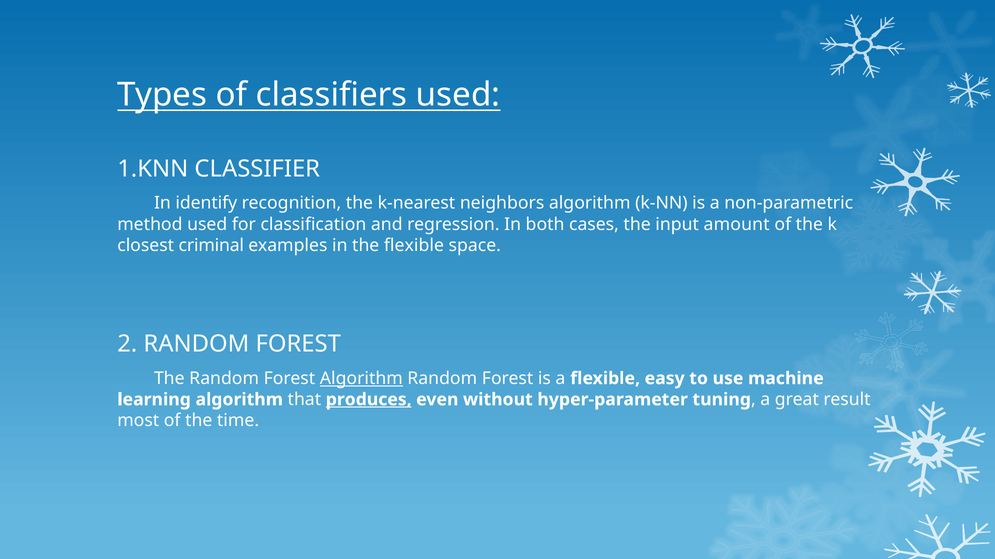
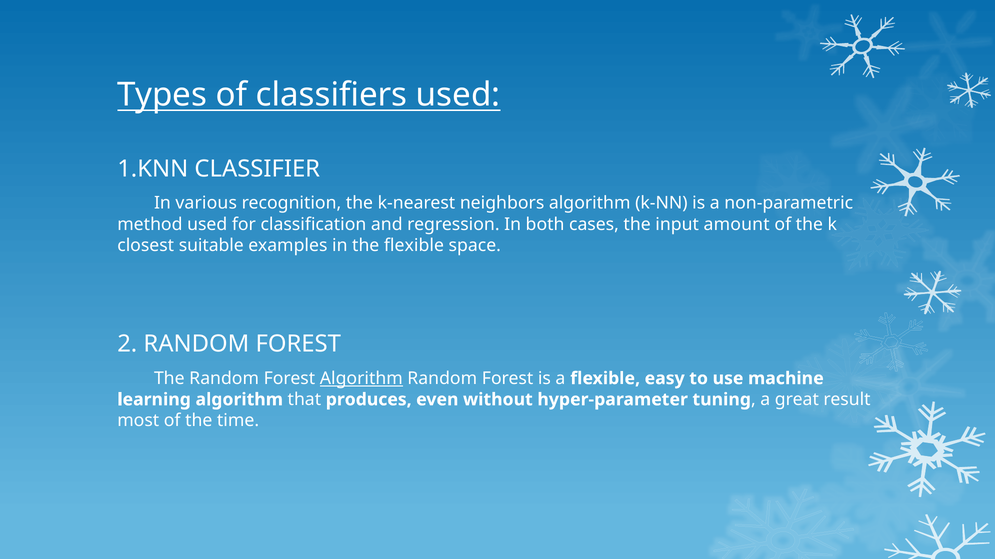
identify: identify -> various (206, 203)
criminal: criminal -> suitable (211, 246)
produces underline: present -> none (369, 400)
